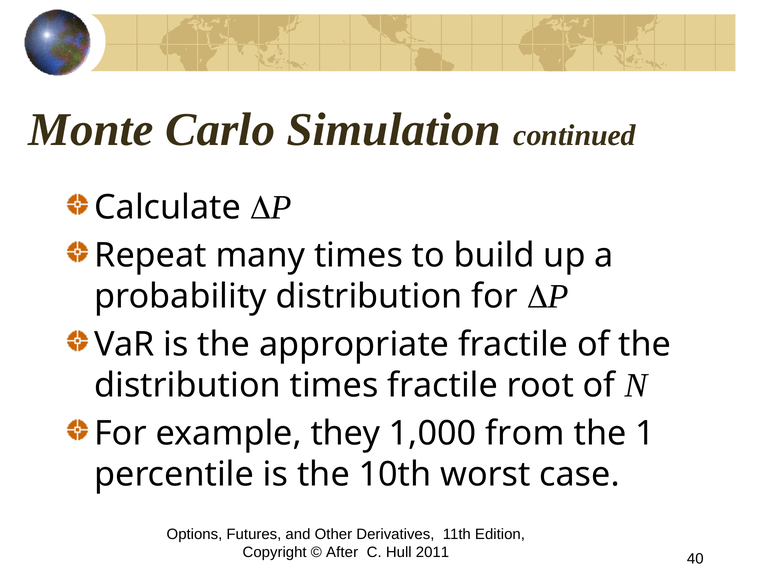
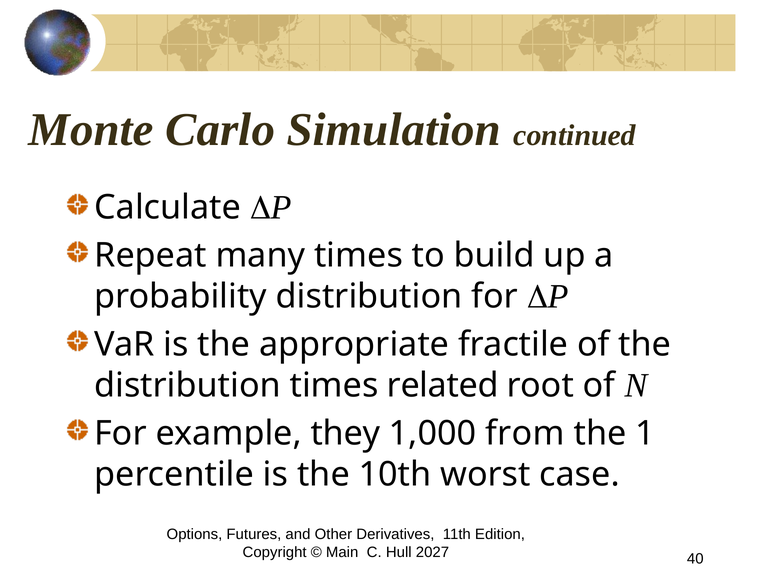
times fractile: fractile -> related (443, 385)
After: After -> Main (342, 552)
2011: 2011 -> 2027 (432, 552)
